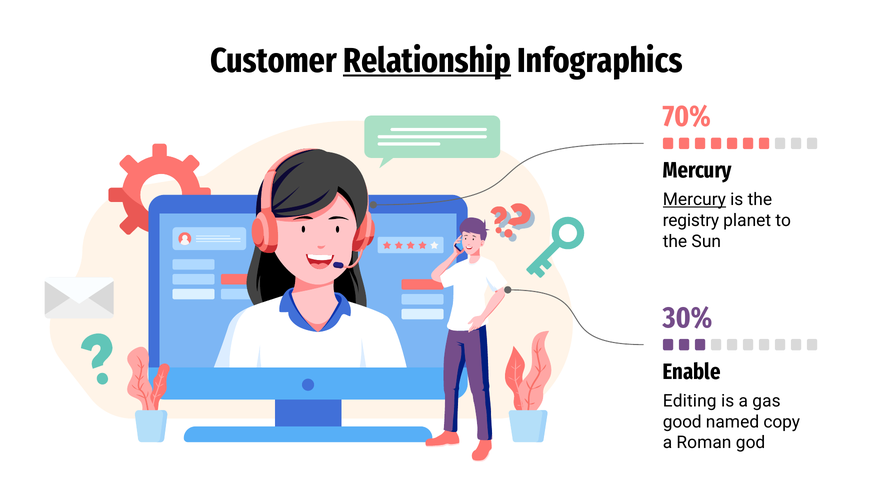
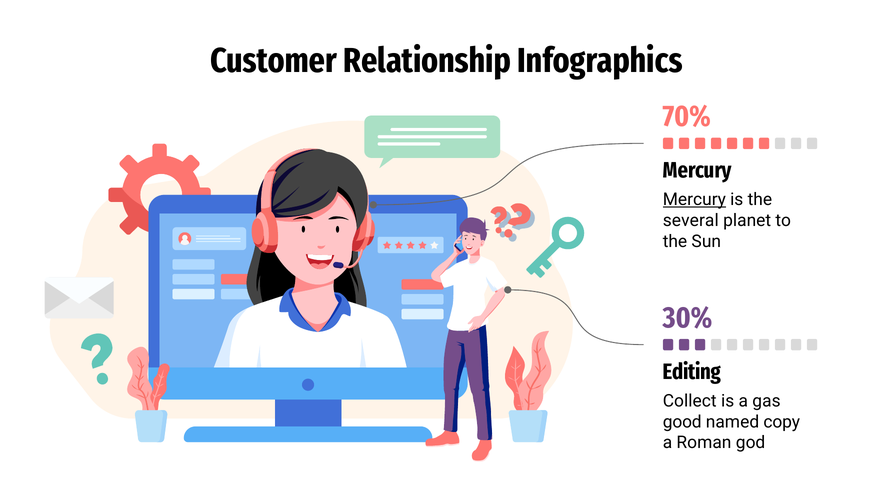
Relationship underline: present -> none (427, 61)
registry: registry -> several (691, 221)
Enable: Enable -> Editing (692, 372)
Editing: Editing -> Collect (690, 401)
